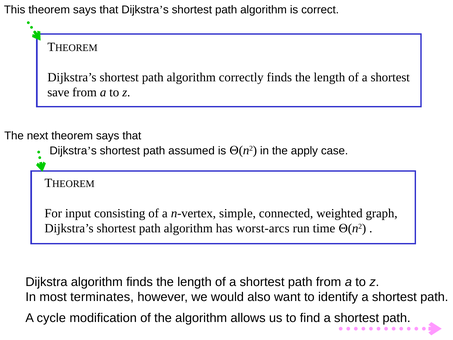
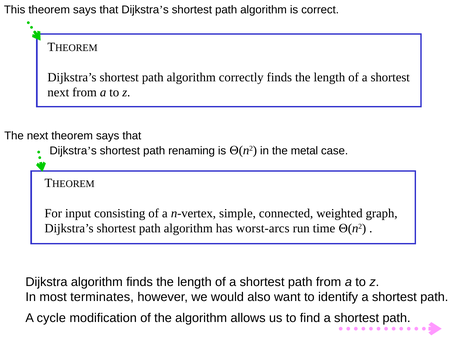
save: save -> next (58, 92)
assumed: assumed -> renaming (192, 151)
apply: apply -> metal (304, 151)
